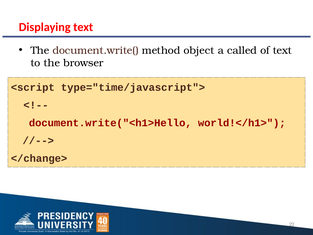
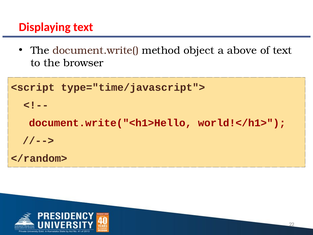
called: called -> above (242, 50)
</change>: </change> -> </random> (39, 158)
